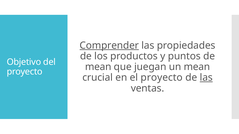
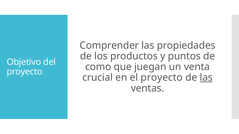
Comprender underline: present -> none (109, 46)
mean: mean -> como (98, 67)
un mean: mean -> venta (197, 67)
